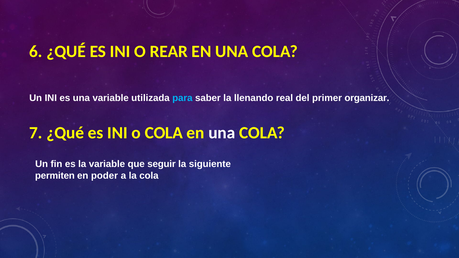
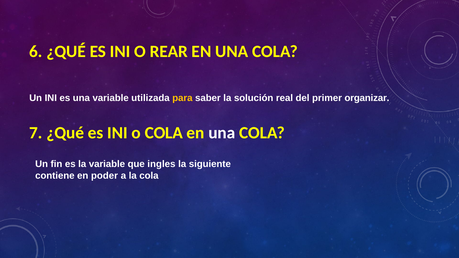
para colour: light blue -> yellow (182, 98)
llenando: llenando -> solución (254, 98)
seguir: seguir -> ingles (161, 164)
permiten: permiten -> contiene (55, 176)
